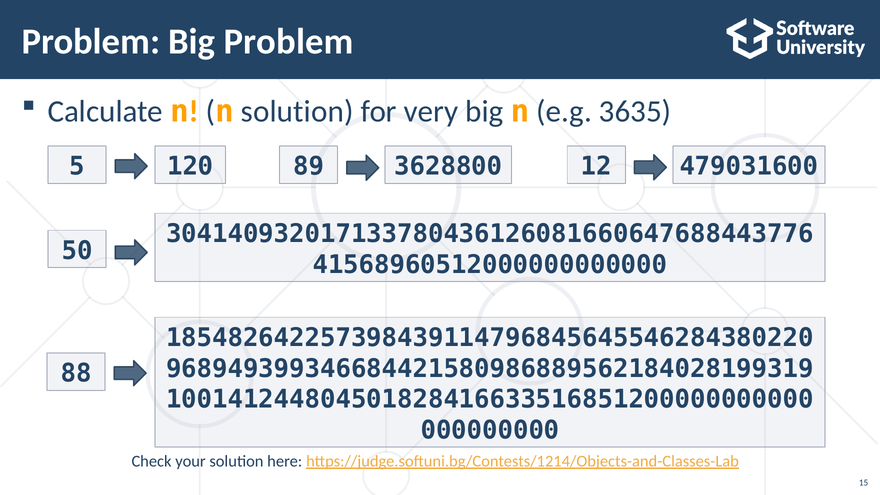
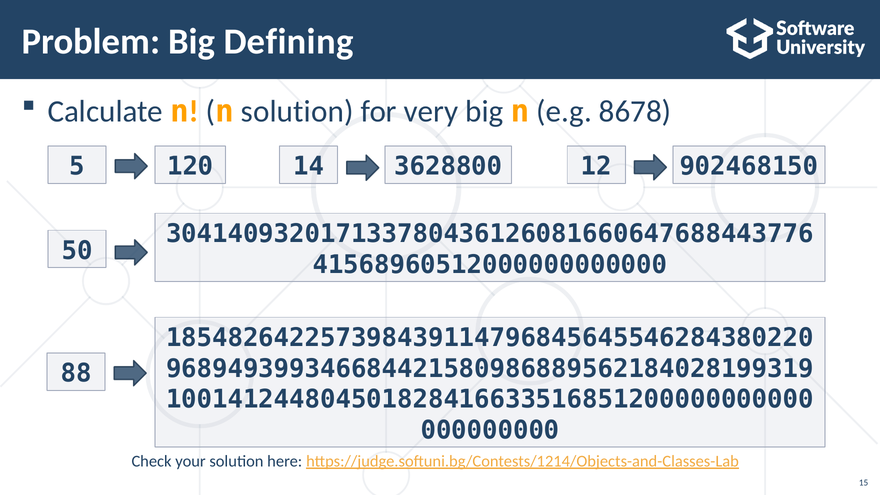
Big Problem: Problem -> Defining (289, 42)
3635: 3635 -> 8678 (635, 112)
89: 89 -> 14 (309, 166)
479031600: 479031600 -> 902468150 (749, 166)
